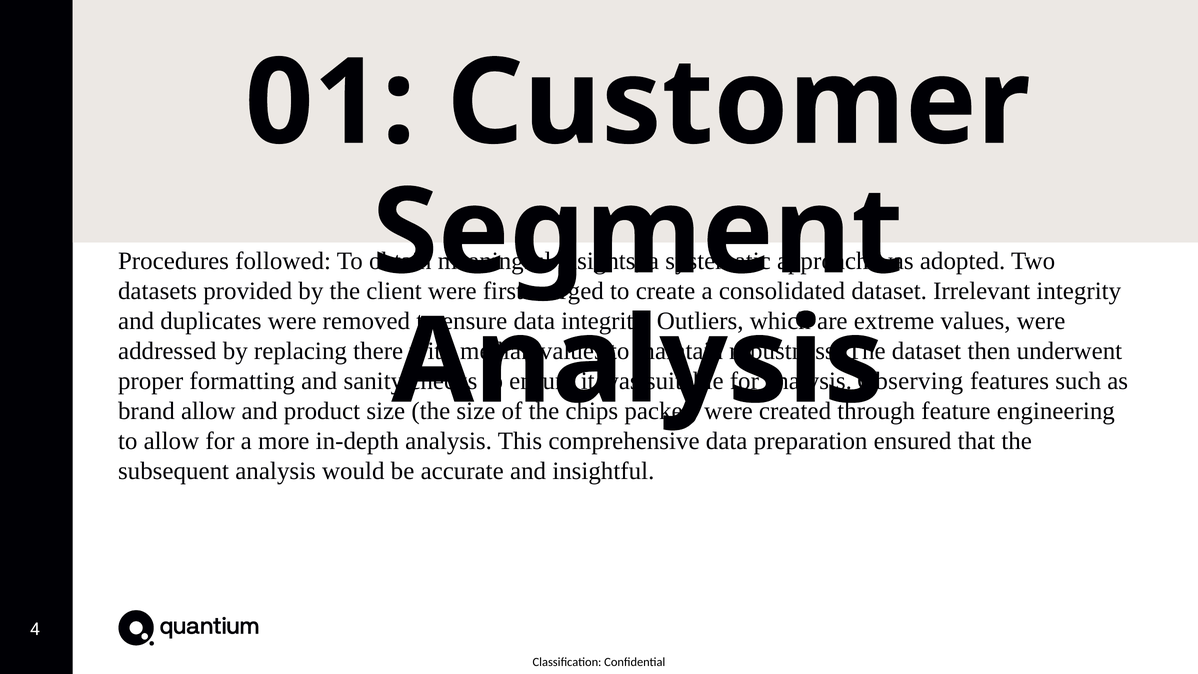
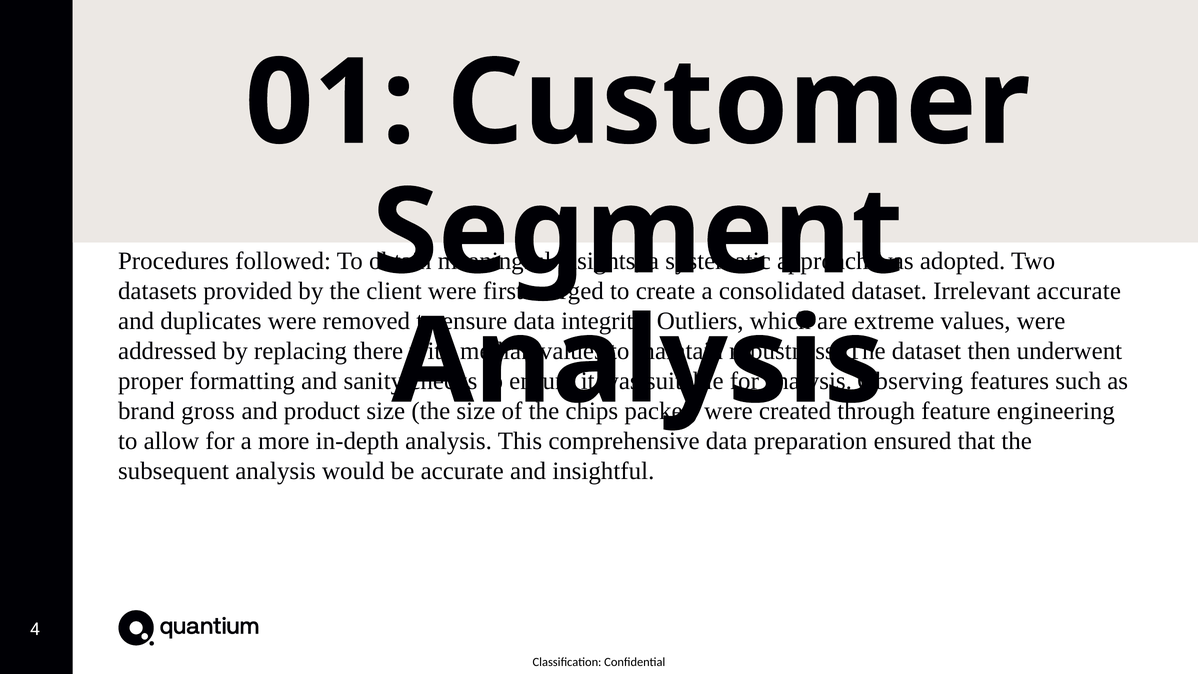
Irrelevant integrity: integrity -> accurate (1079, 291)
brand allow: allow -> gross (208, 411)
